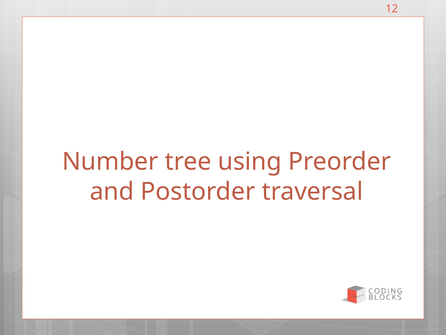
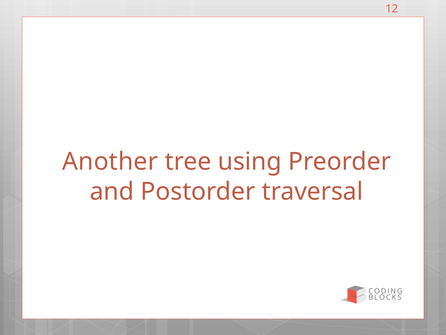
Number: Number -> Another (110, 162)
